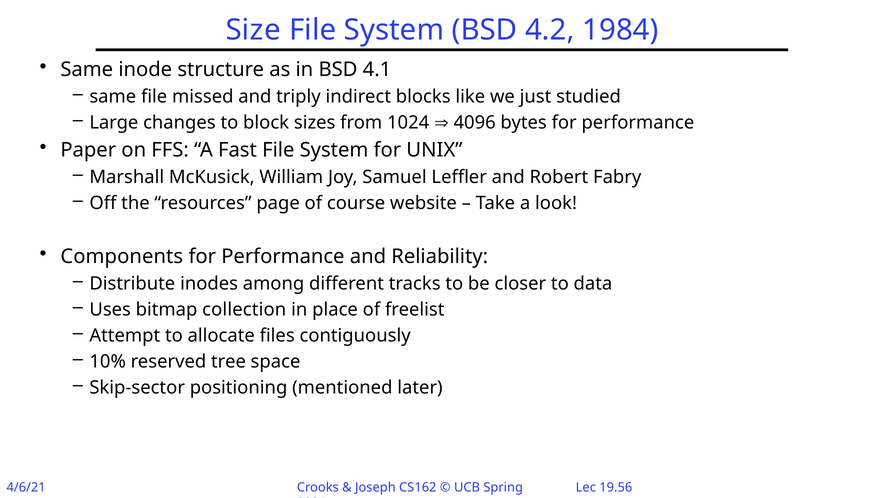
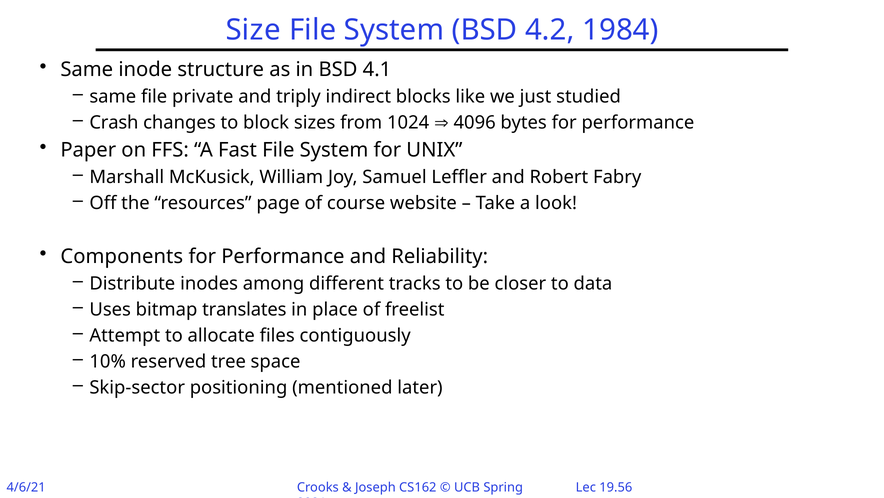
missed: missed -> private (203, 96)
Large: Large -> Crash (114, 122)
collection: collection -> translates (244, 309)
